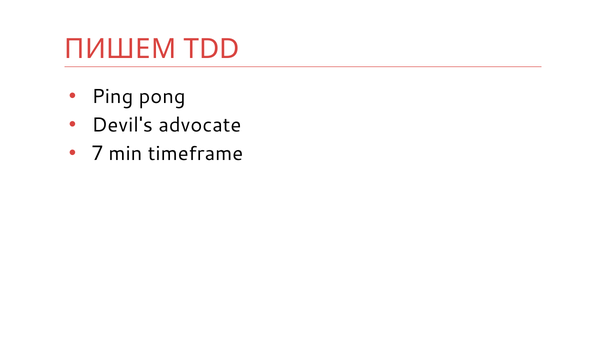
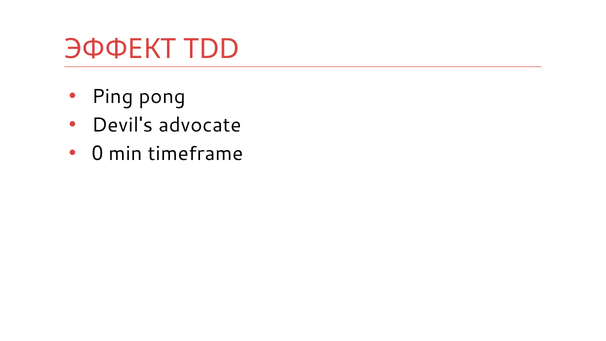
ПИШЕМ: ПИШЕМ -> ЭФФЕКТ (120, 49)
7: 7 -> 0 (97, 153)
